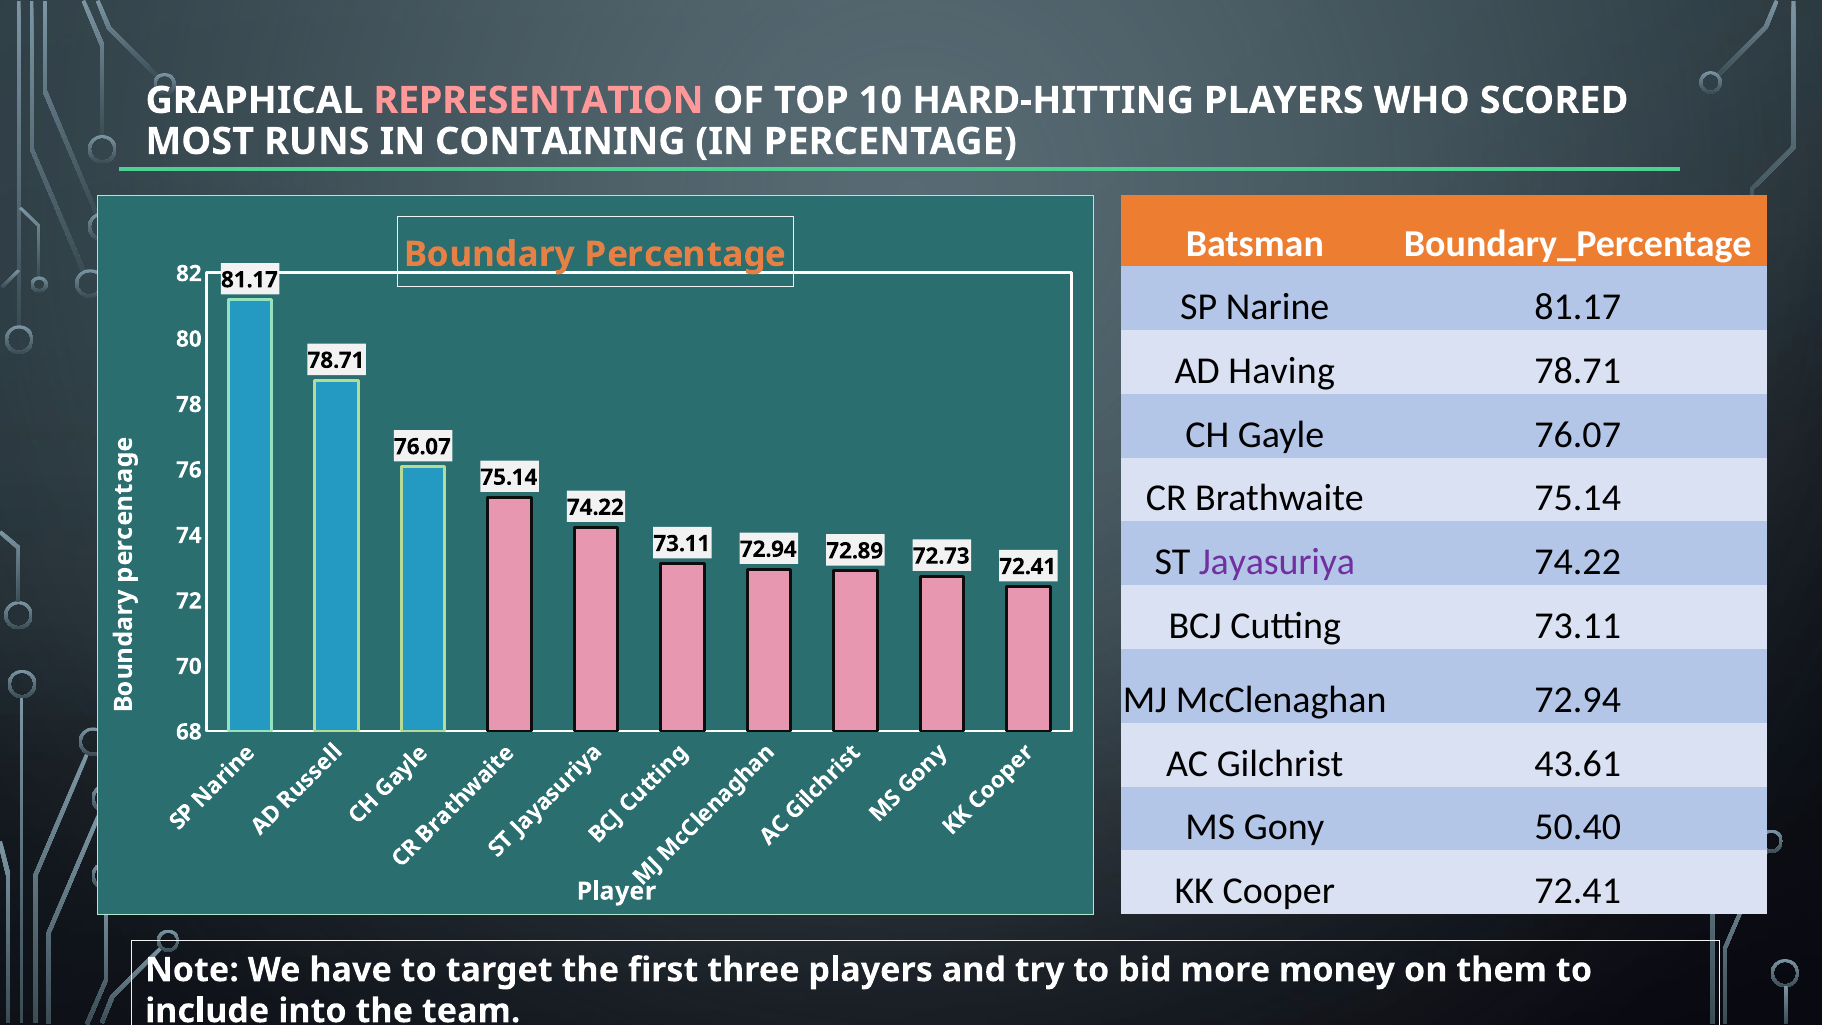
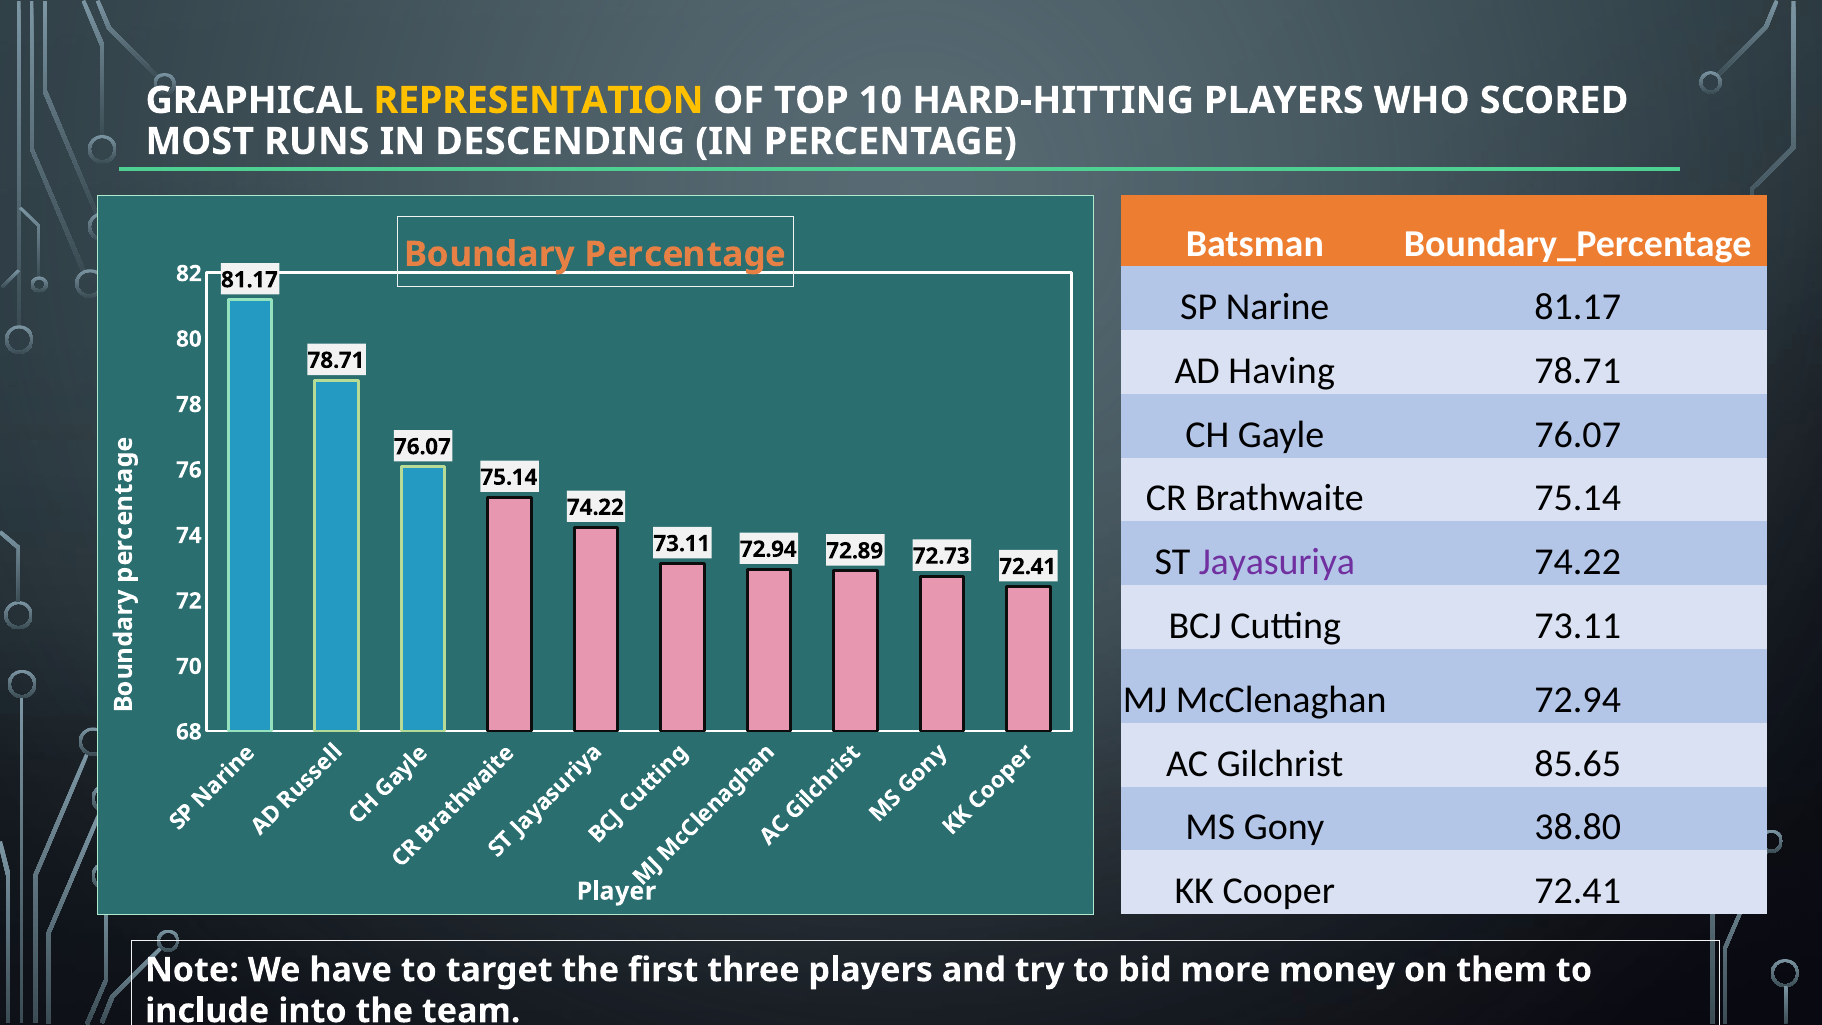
REPRESENTATION colour: pink -> yellow (538, 100)
CONTAINING: CONTAINING -> DESCENDING (560, 141)
43.61: 43.61 -> 85.65 (1578, 764)
50.40: 50.40 -> 38.80 (1578, 827)
